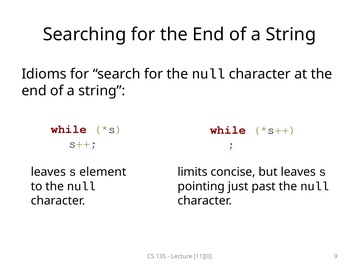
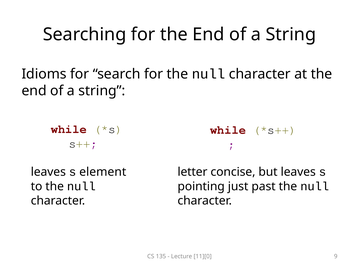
limits: limits -> letter (192, 172)
